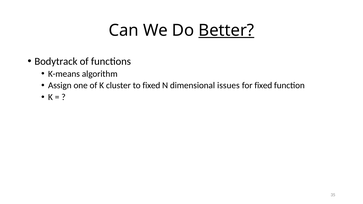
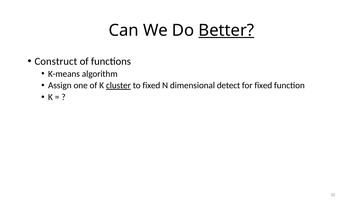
Bodytrack: Bodytrack -> Construct (56, 61)
cluster underline: none -> present (118, 86)
issues: issues -> detect (229, 86)
